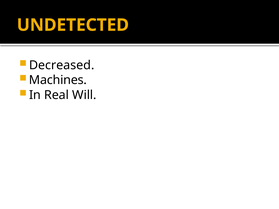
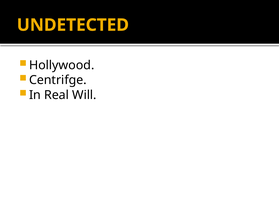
Decreased: Decreased -> Hollywood (62, 65)
Machines: Machines -> Centrifge (58, 80)
